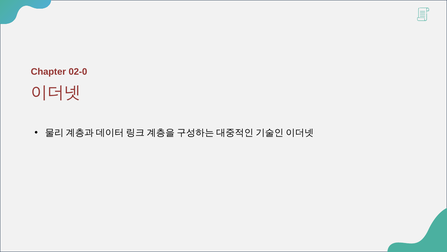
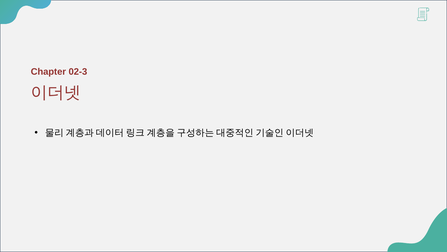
02-0: 02-0 -> 02-3 (78, 72)
